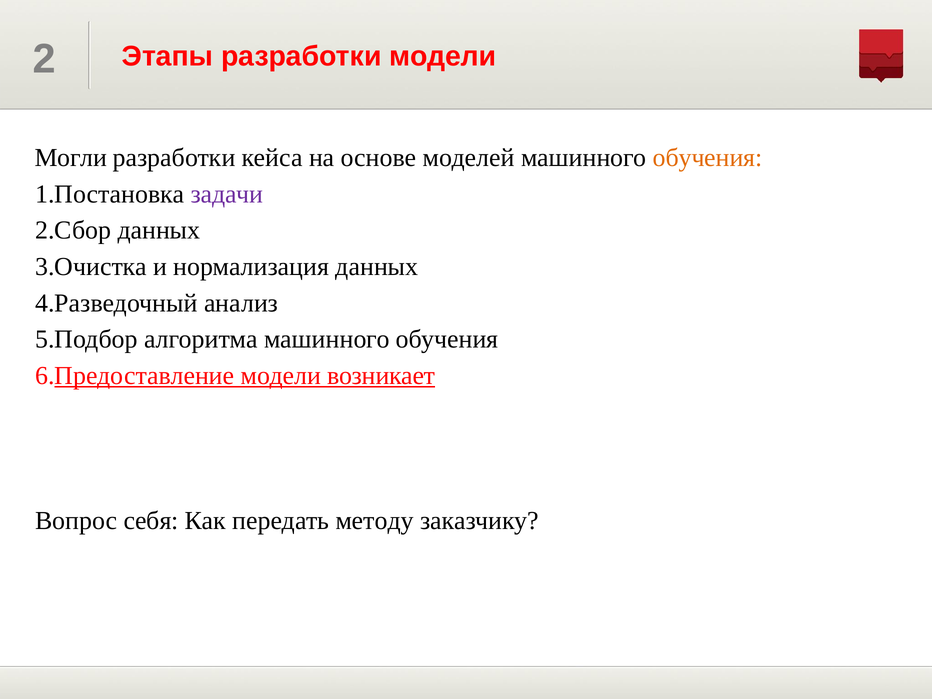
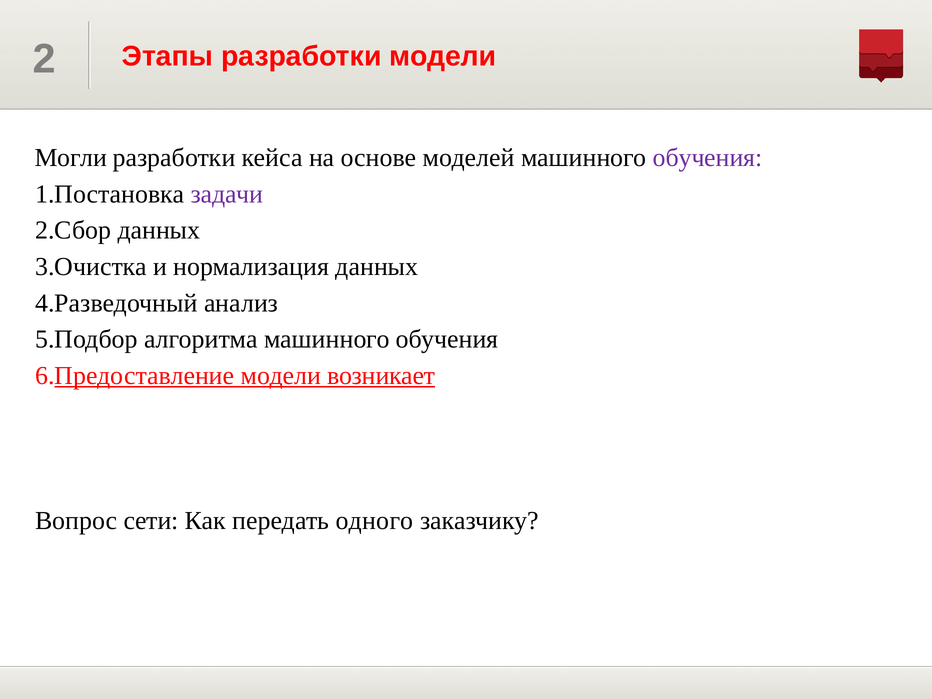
обучения colour: orange -> purple (708, 158)
себя: себя -> сети (151, 521)
методу: методу -> одного (375, 521)
